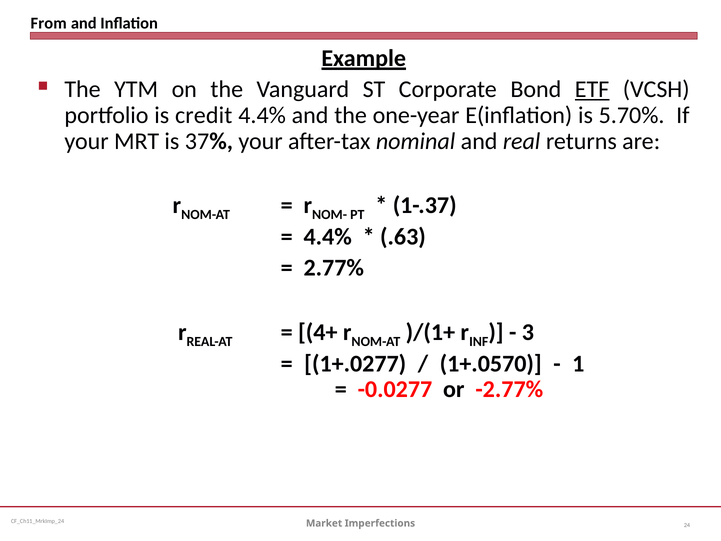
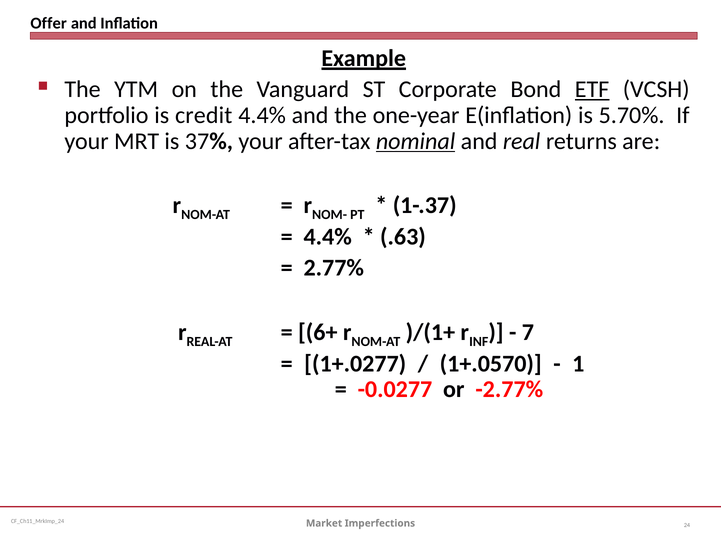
From: From -> Offer (49, 23)
nominal underline: none -> present (416, 141)
4+: 4+ -> 6+ (318, 332)
3: 3 -> 7 (528, 332)
